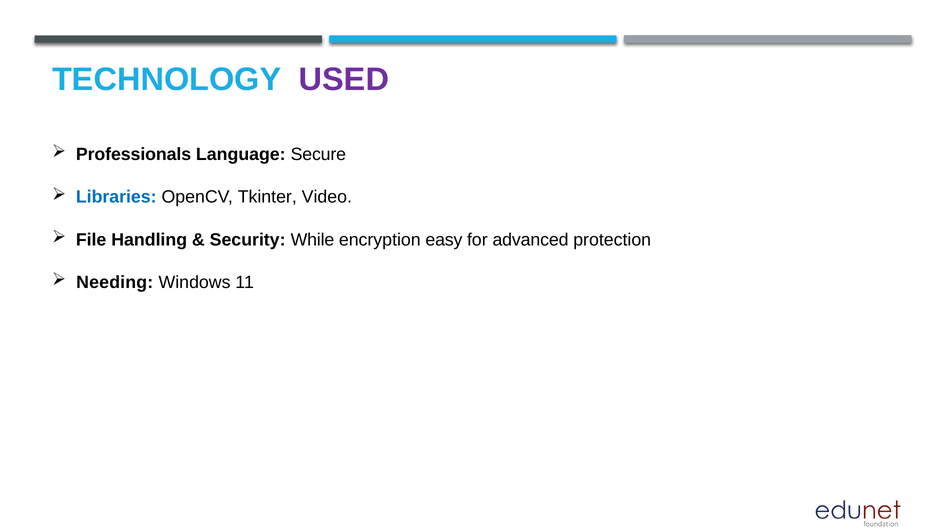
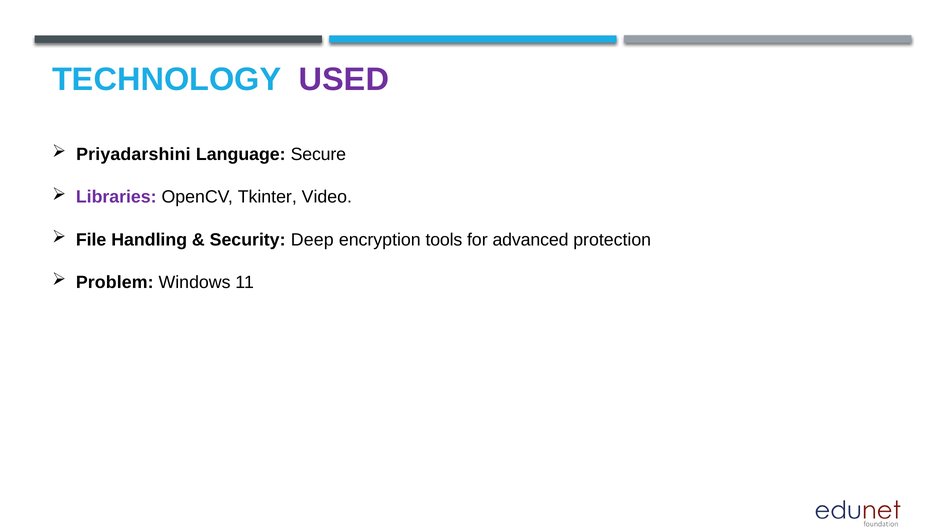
Professionals: Professionals -> Priyadarshini (133, 155)
Libraries colour: blue -> purple (116, 197)
While: While -> Deep (312, 240)
easy: easy -> tools (444, 240)
Needing: Needing -> Problem (115, 282)
